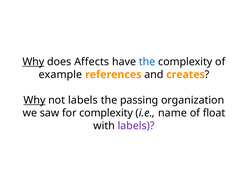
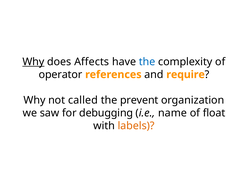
example: example -> operator (61, 75)
creates: creates -> require (186, 75)
Why underline: present -> none (34, 100)
not labels: labels -> called (83, 100)
passing: passing -> prevent (139, 100)
for complexity: complexity -> debugging (106, 113)
labels colour: purple -> orange (136, 126)
